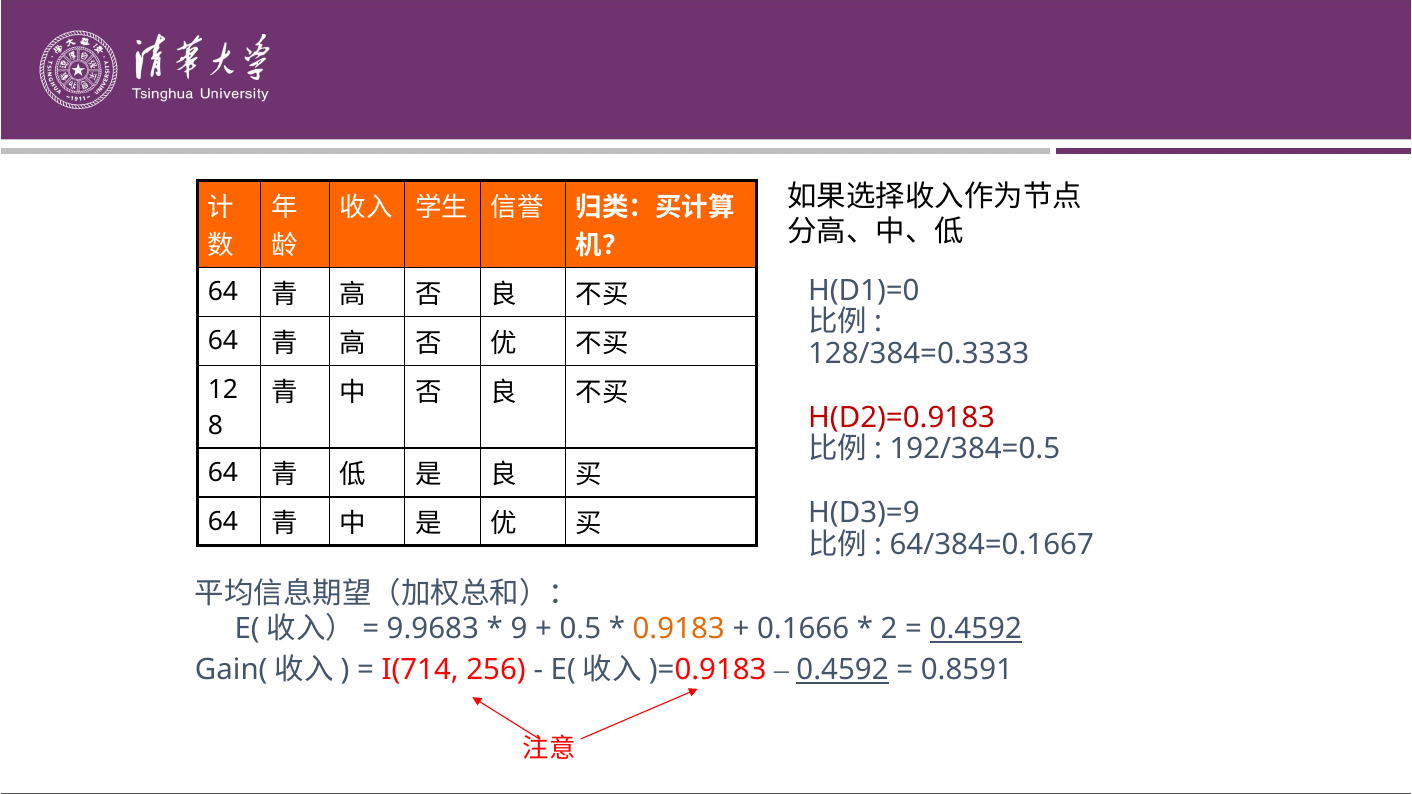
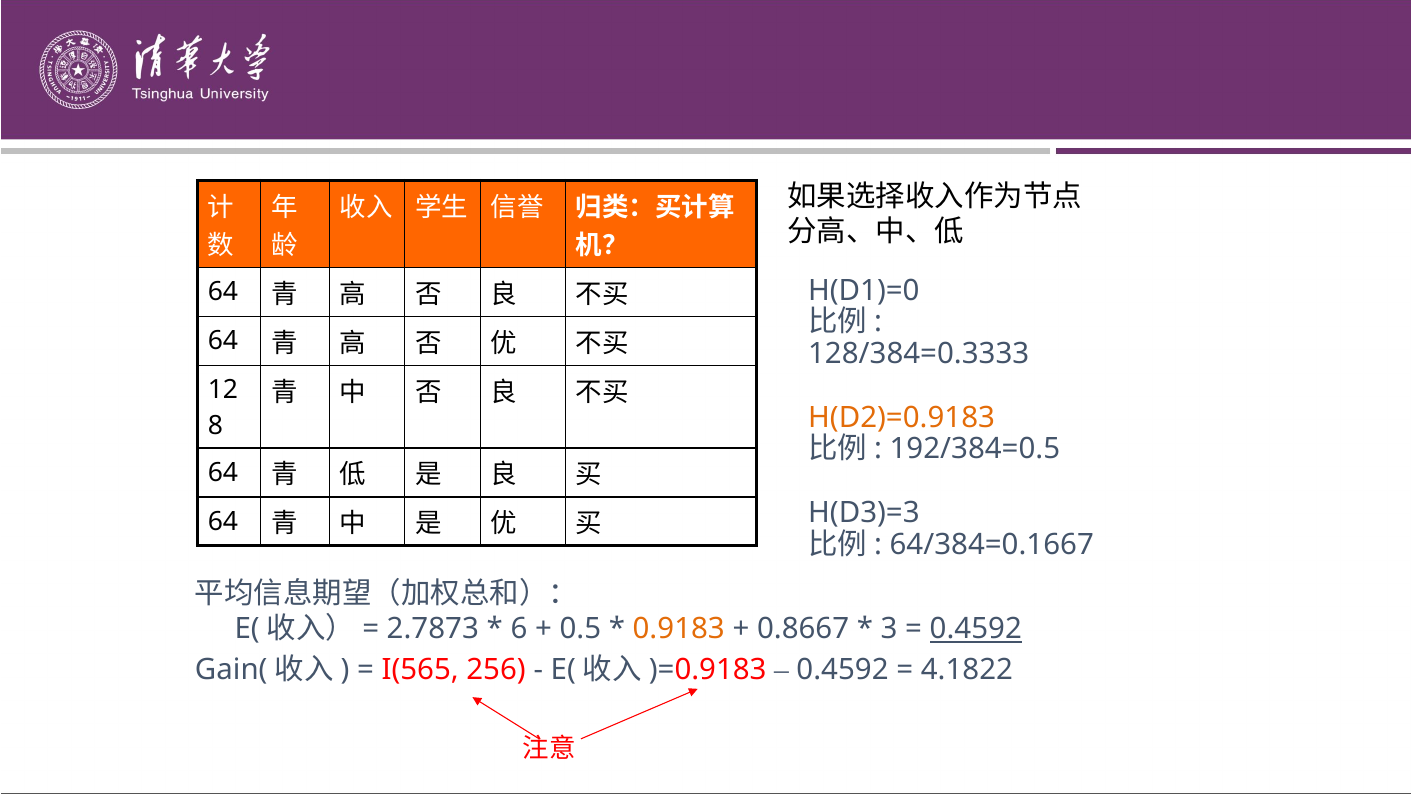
H(D2)=0.9183 colour: red -> orange (902, 418)
H(D3)=9: H(D3)=9 -> H(D3)=3 (864, 513)
9.9683: 9.9683 -> 2.7873 (433, 629)
9: 9 -> 6 (519, 629)
0.1666: 0.1666 -> 0.8667 (803, 629)
2: 2 -> 3 (889, 629)
I(714: I(714 -> I(565 (420, 670)
0.4592 underline: present -> none (843, 670)
0.8591: 0.8591 -> 4.1822 (967, 670)
